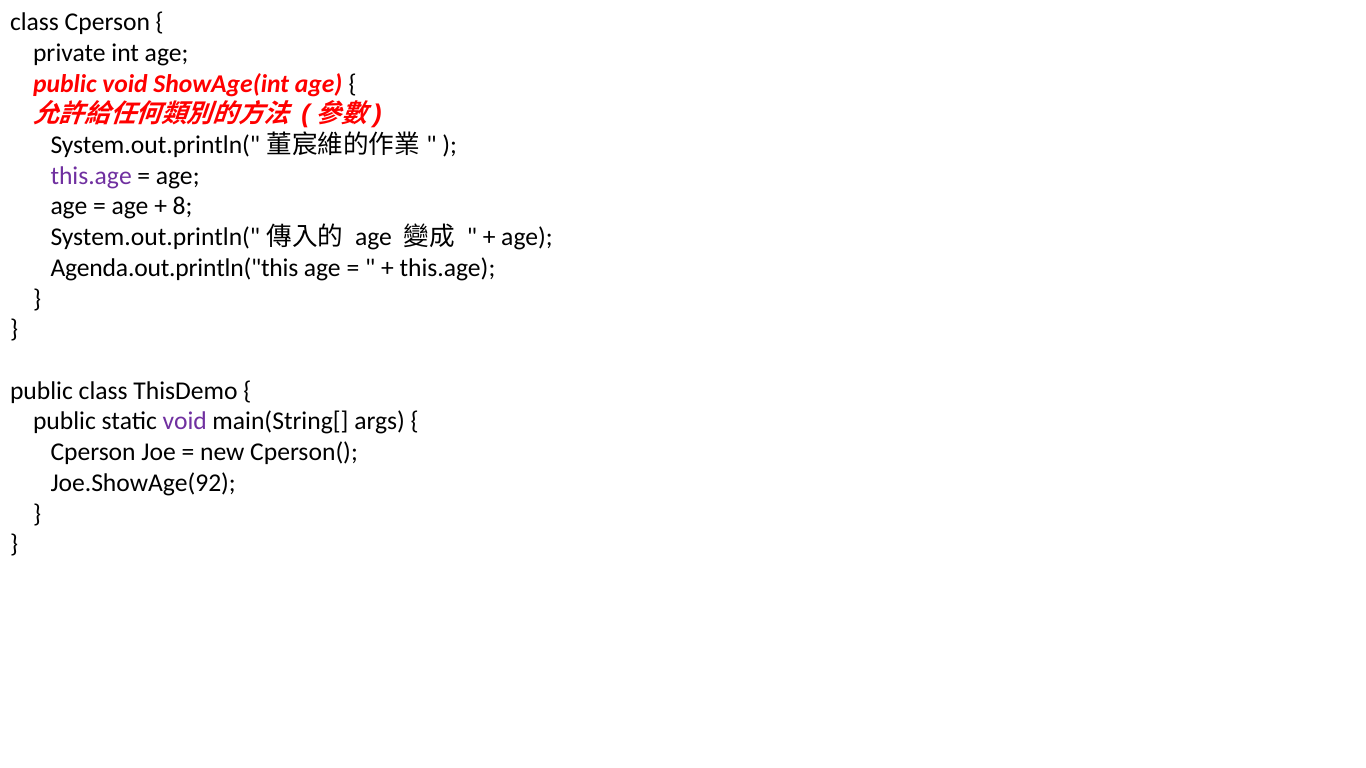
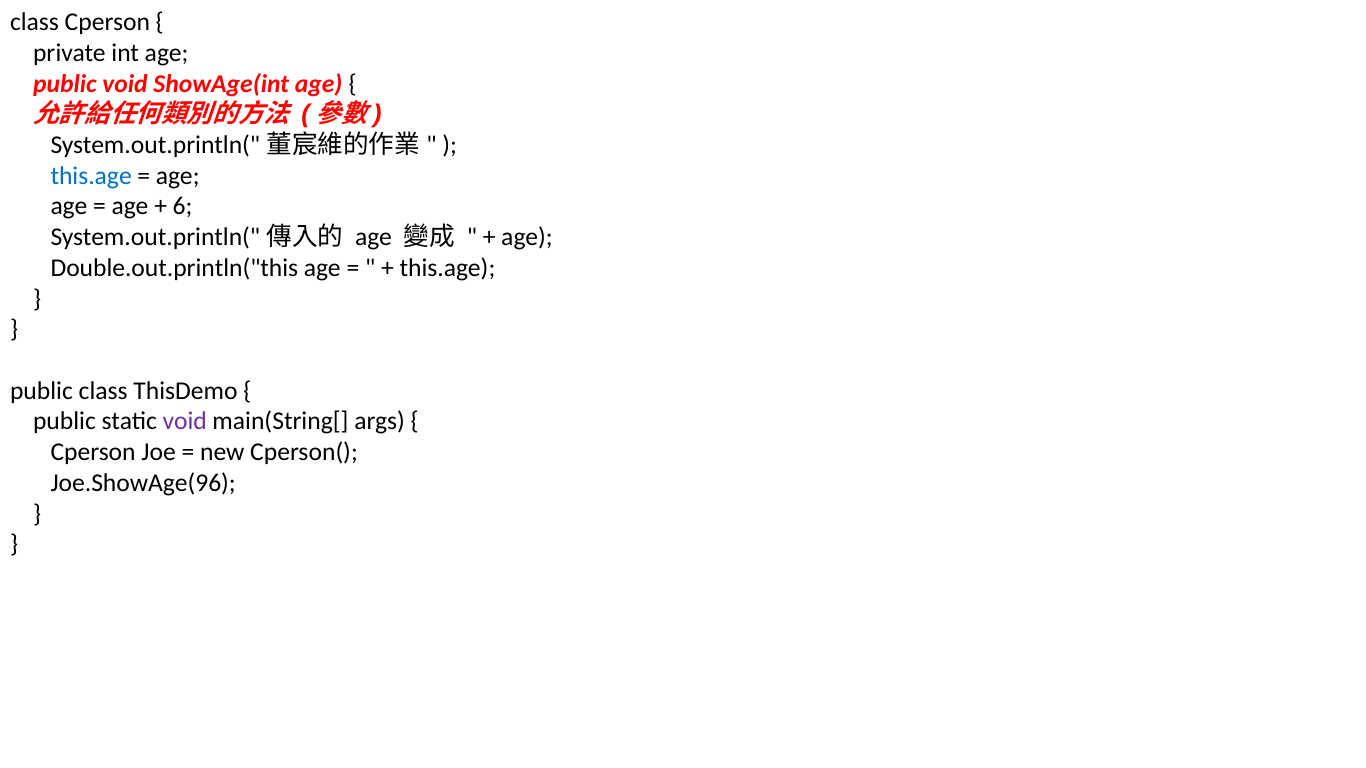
this.age colour: purple -> blue (91, 176)
8: 8 -> 6 (183, 207)
Agenda.out.println("this: Agenda.out.println("this -> Double.out.println("this (174, 268)
Joe.ShowAge(92: Joe.ShowAge(92 -> Joe.ShowAge(96 (143, 483)
